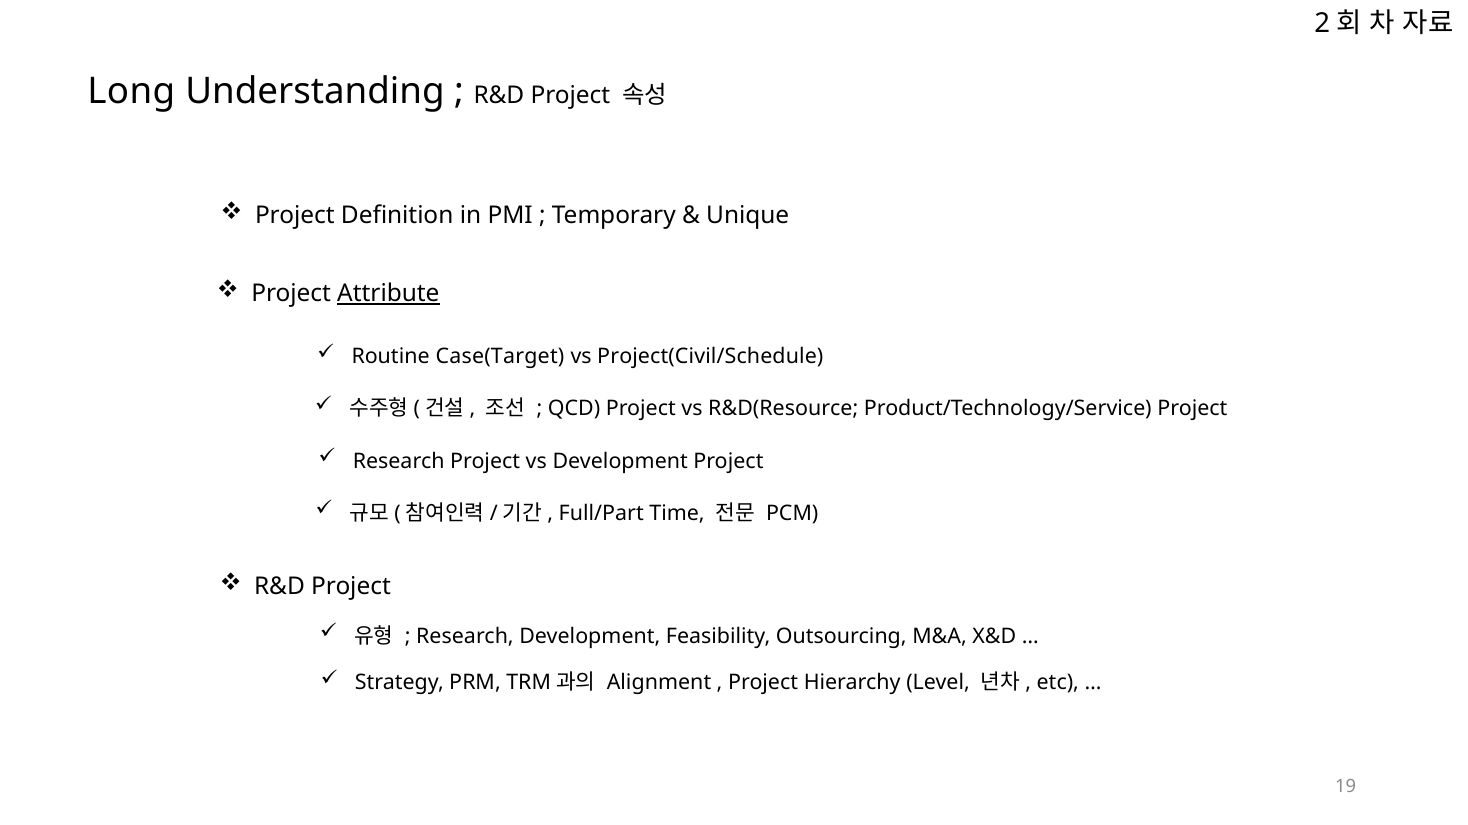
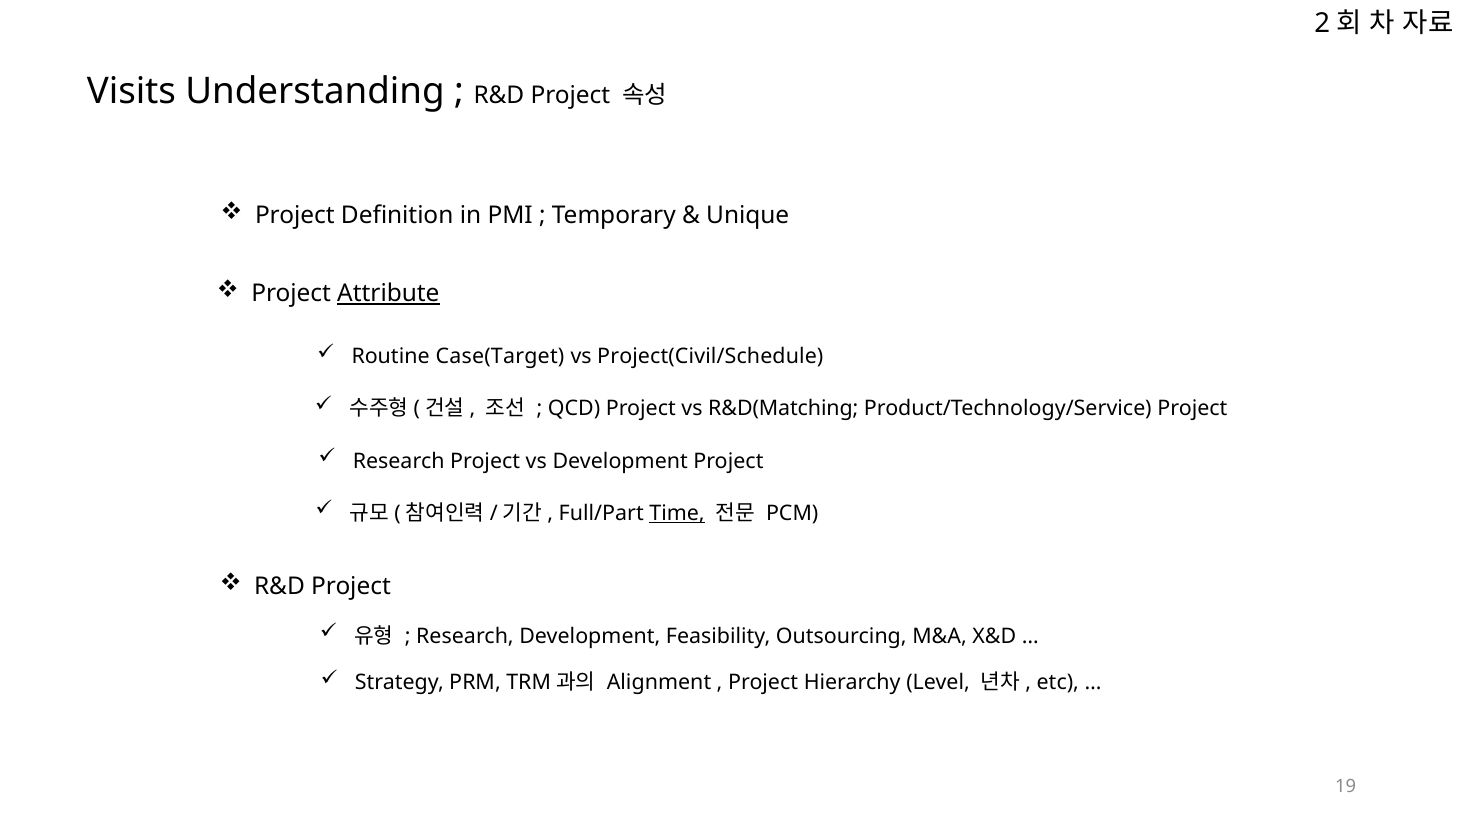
Long: Long -> Visits (131, 92)
R&D(Resource: R&D(Resource -> R&D(Matching (783, 409)
Time underline: none -> present (677, 514)
